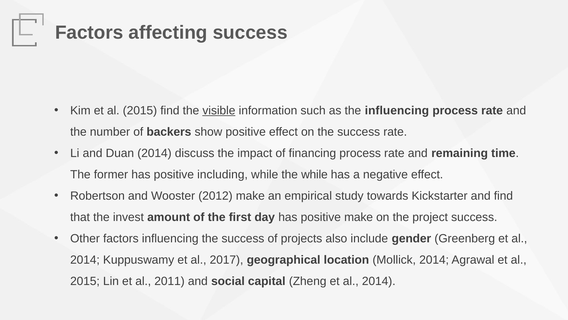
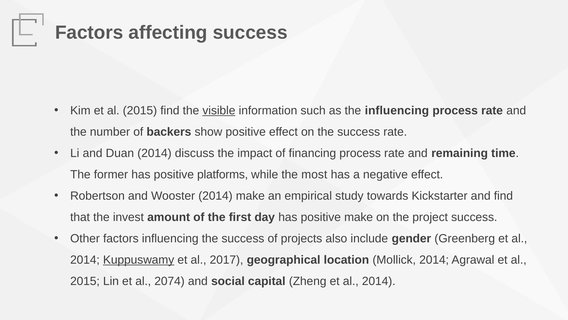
including: including -> platforms (223, 174)
the while: while -> most (314, 174)
Wooster 2012: 2012 -> 2014 (215, 196)
Kuppuswamy underline: none -> present (139, 260)
2011: 2011 -> 2074 (170, 281)
